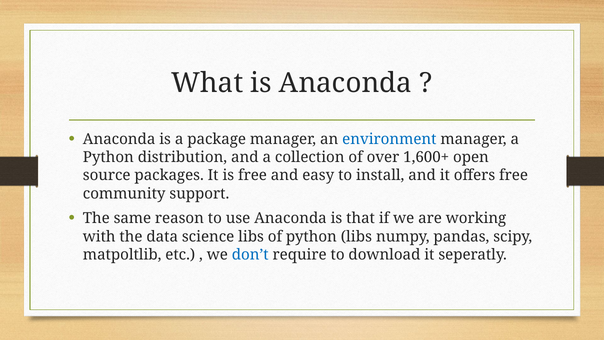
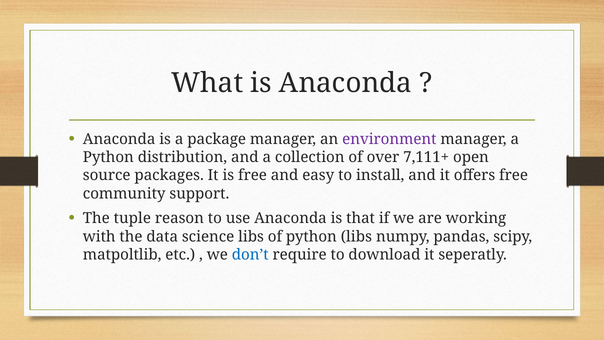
environment colour: blue -> purple (389, 139)
1,600+: 1,600+ -> 7,111+ (426, 157)
same: same -> tuple (132, 218)
